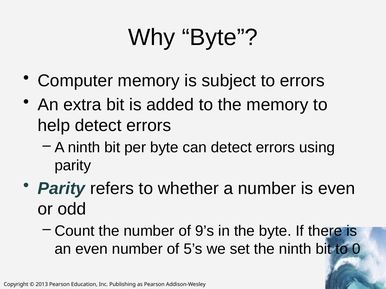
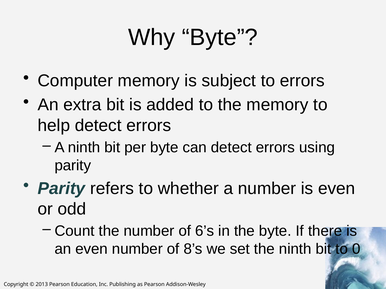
9’s: 9’s -> 6’s (205, 231)
5’s: 5’s -> 8’s (193, 249)
